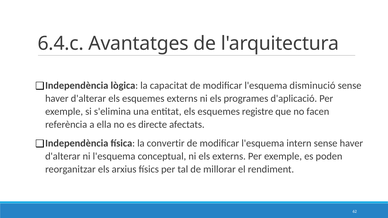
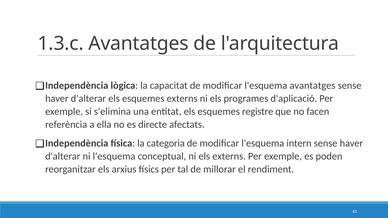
6.4.c: 6.4.c -> 1.3.c (61, 44)
l'esquema disminució: disminució -> avantatges (312, 86)
convertir: convertir -> categoria (166, 143)
